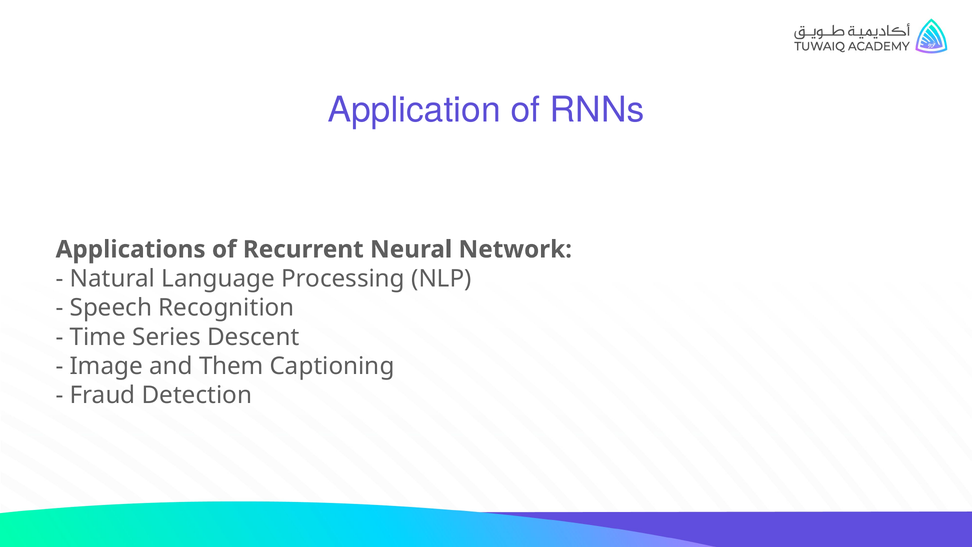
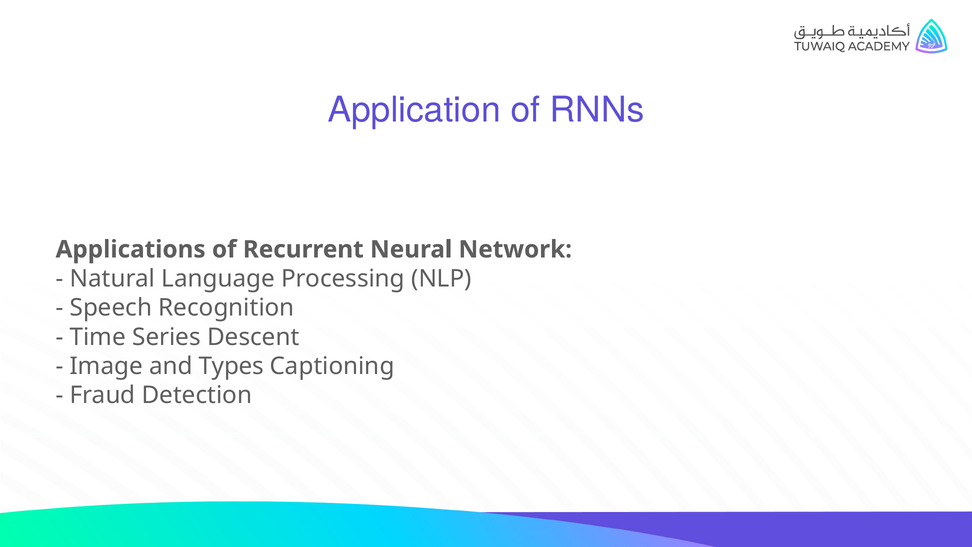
Them: Them -> Types (231, 366)
